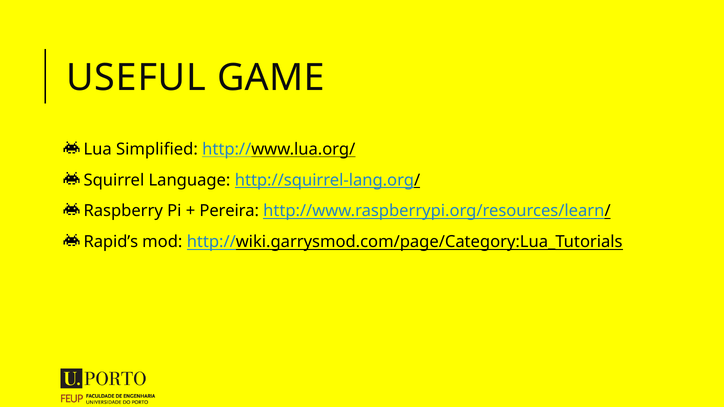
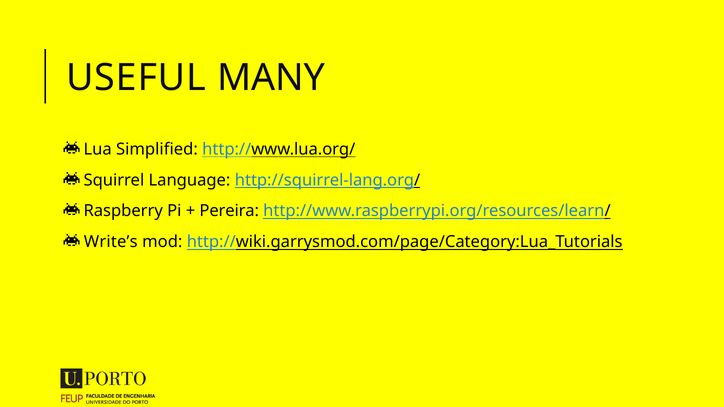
GAME: GAME -> MANY (271, 78)
Rapid’s: Rapid’s -> Write’s (111, 242)
